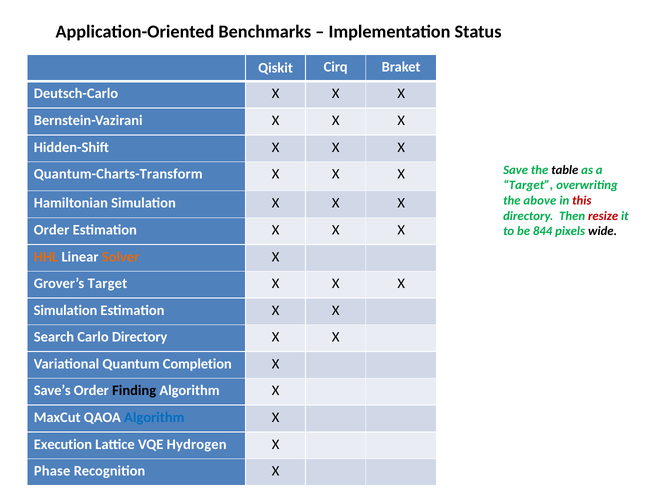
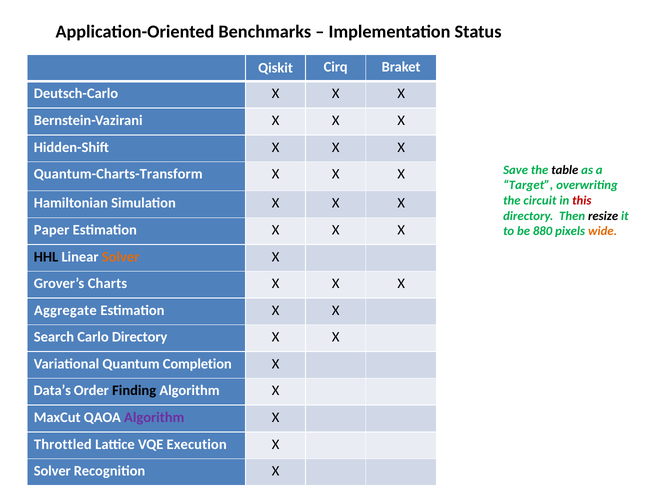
above: above -> circuit (540, 201)
resize colour: red -> black (603, 216)
Order: Order -> Paper (52, 230)
844: 844 -> 880 (543, 231)
wide colour: black -> orange (603, 231)
HHL colour: orange -> black (46, 257)
Grover’s Target: Target -> Charts (107, 284)
Simulation: Simulation -> Aggregate (65, 310)
Save’s: Save’s -> Data’s (52, 391)
Algorithm colour: blue -> purple (154, 418)
Execution: Execution -> Throttled (63, 444)
Hydrogen: Hydrogen -> Execution (197, 444)
Phase: Phase -> Solver (52, 471)
